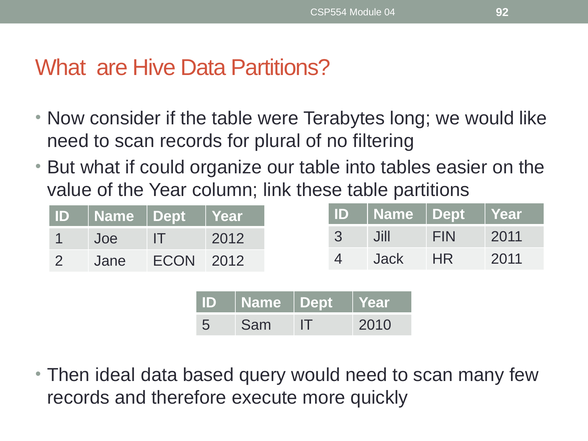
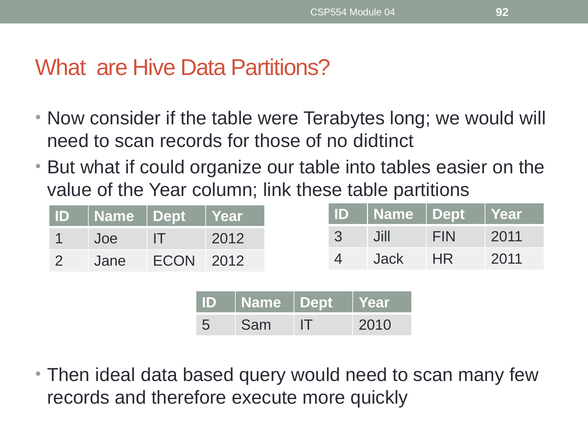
like: like -> will (533, 118)
plural: plural -> those (278, 141)
filtering: filtering -> didtinct (383, 141)
